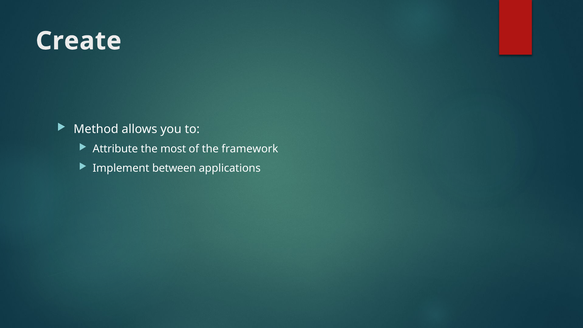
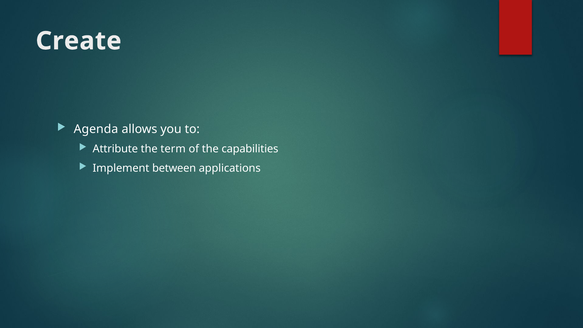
Method: Method -> Agenda (96, 129)
most: most -> term (173, 149)
framework: framework -> capabilities (250, 149)
